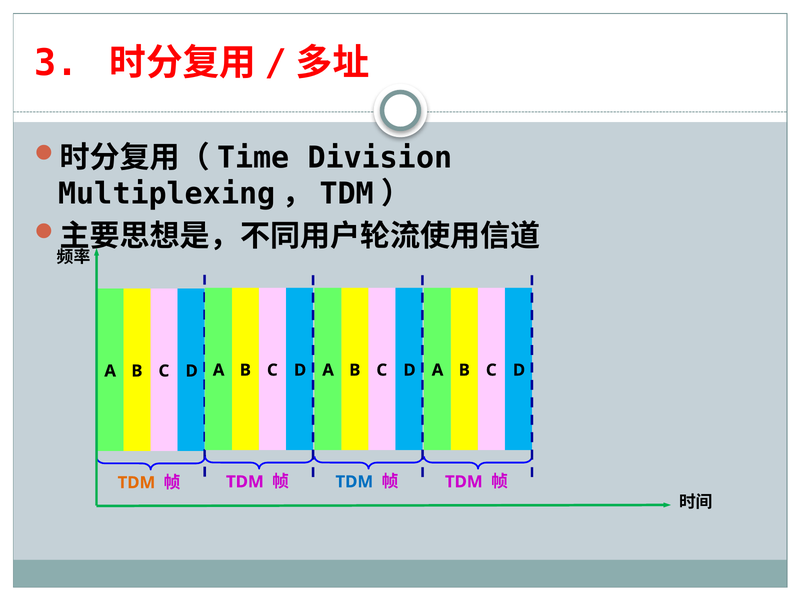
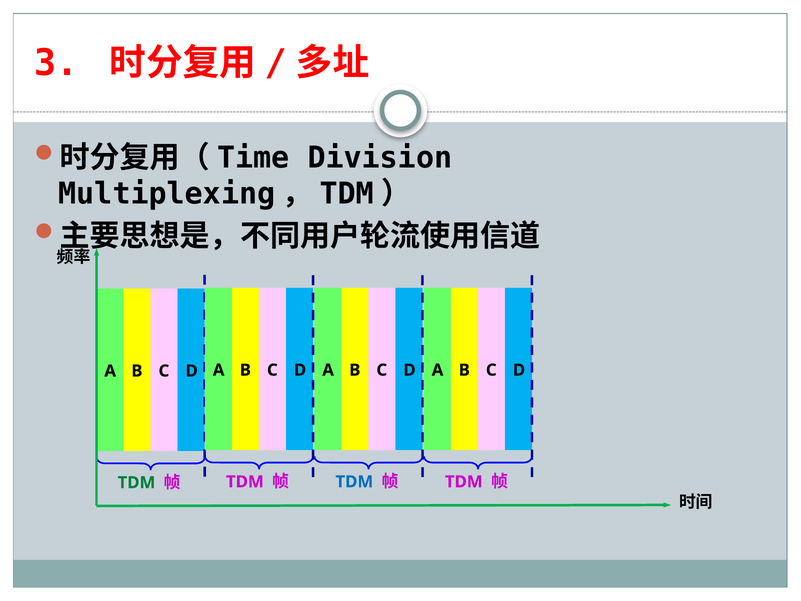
TDM colour: orange -> green (136, 482)
